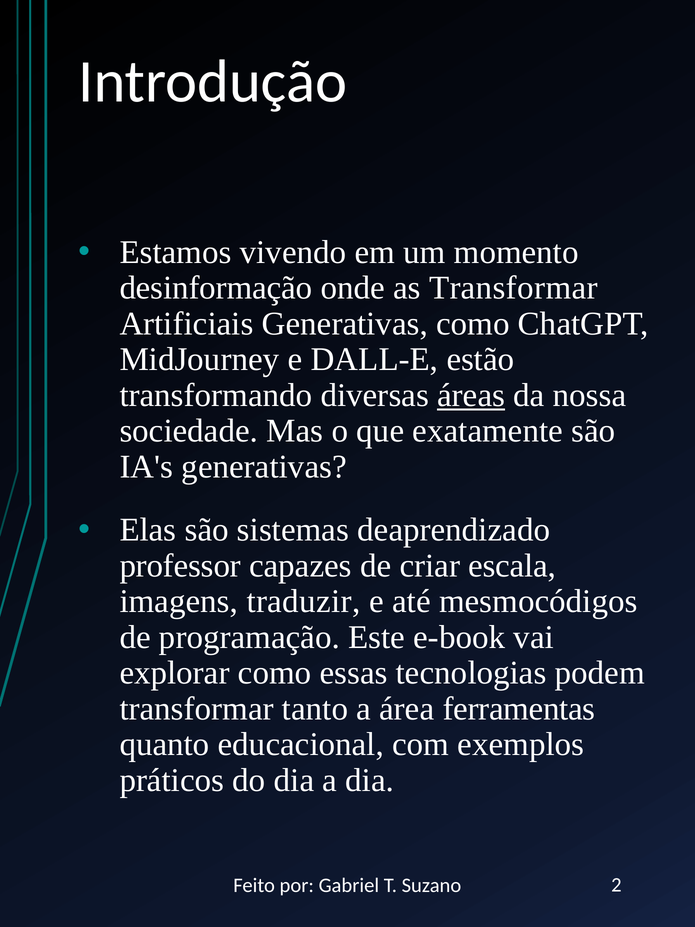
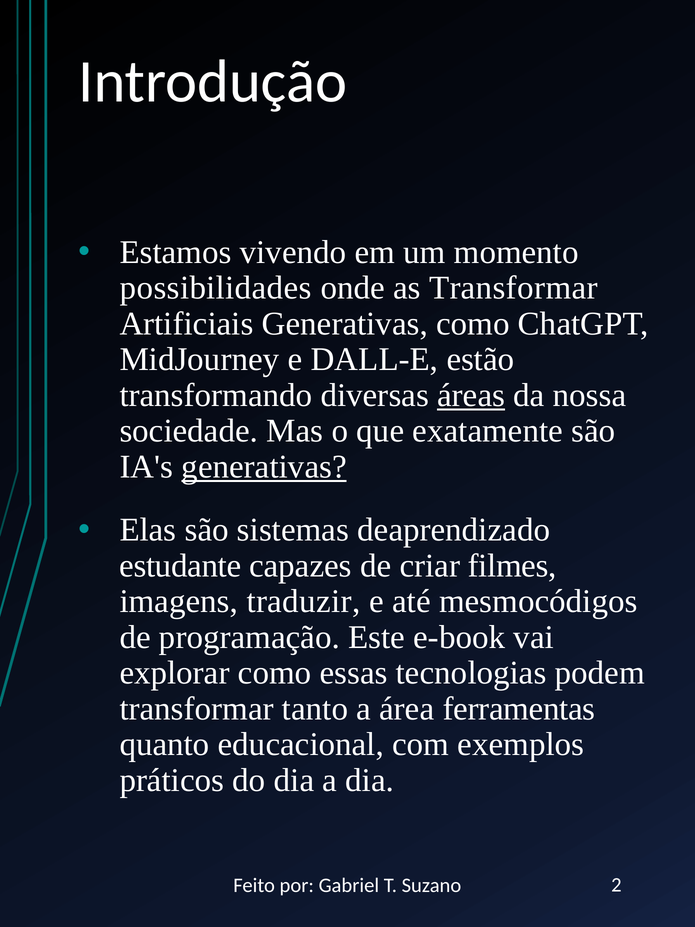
desinformação: desinformação -> possibilidades (216, 288)
generativas underline: none -> present (264, 467)
professor: professor -> estudante (180, 566)
escala: escala -> filmes (512, 566)
